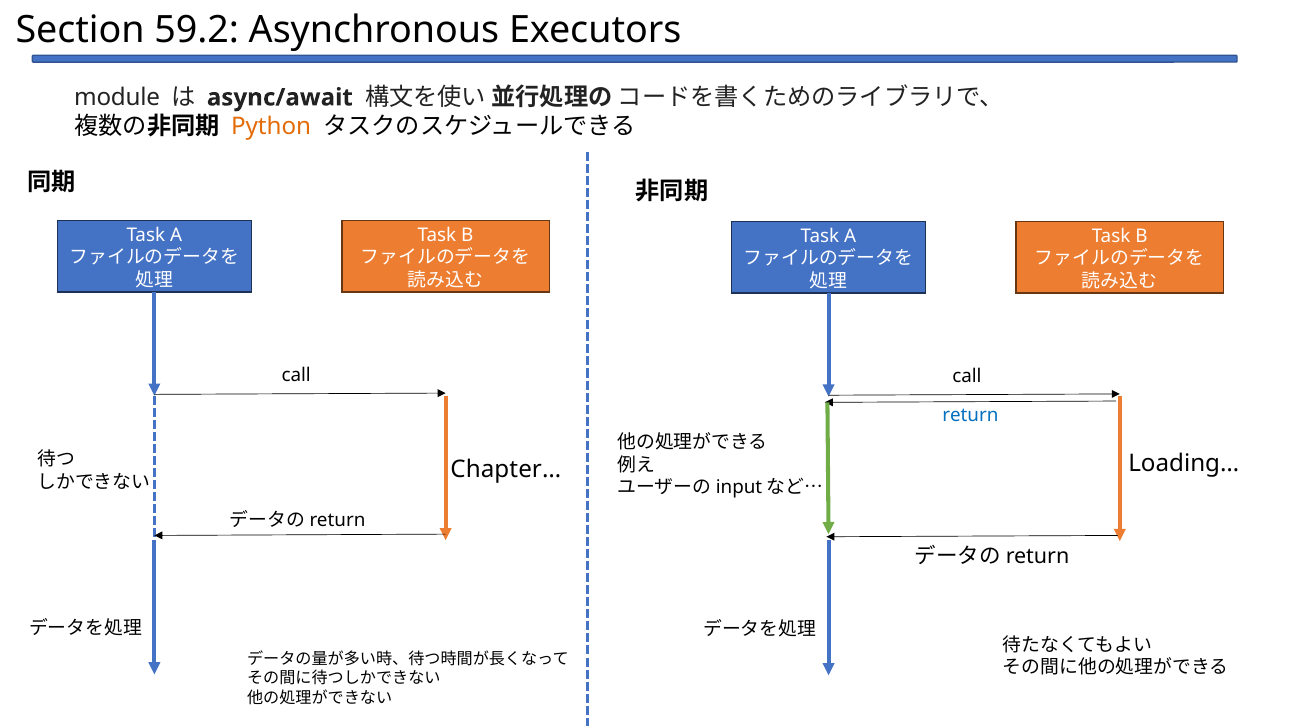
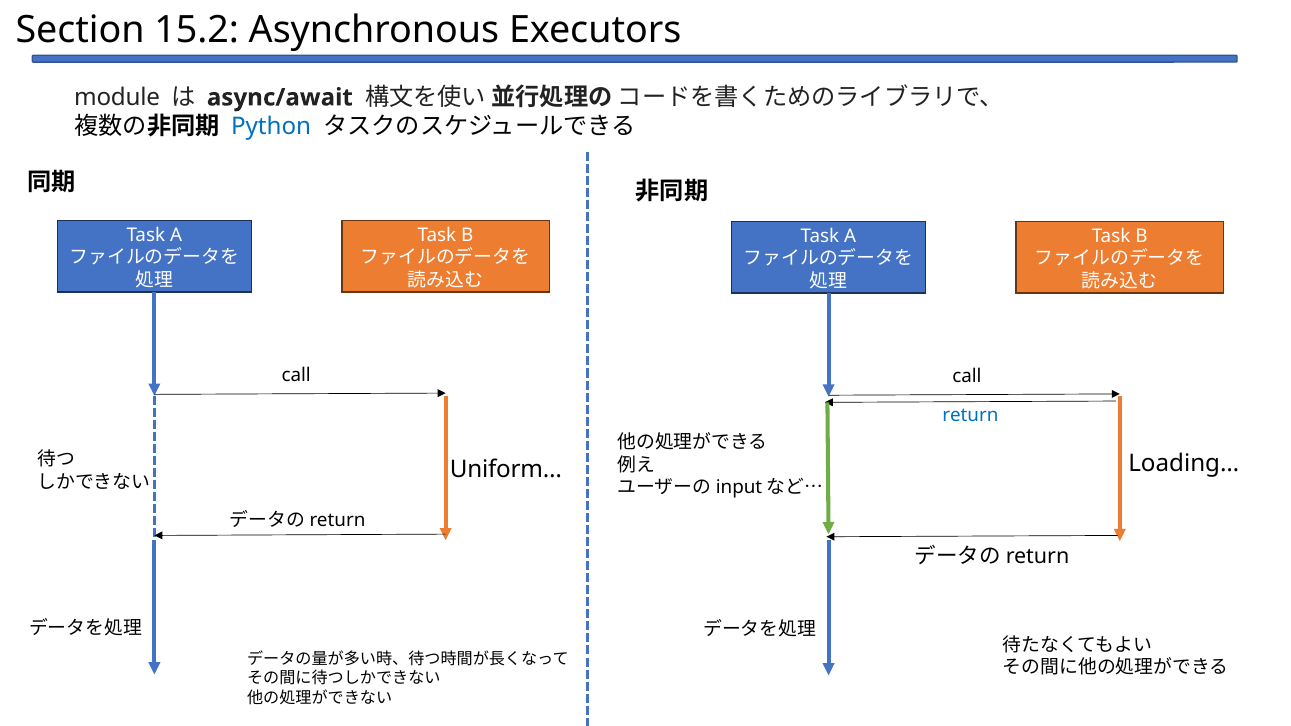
59.2: 59.2 -> 15.2 (197, 30)
Python colour: orange -> blue (271, 127)
Chapter…: Chapter… -> Uniform… (506, 469)
